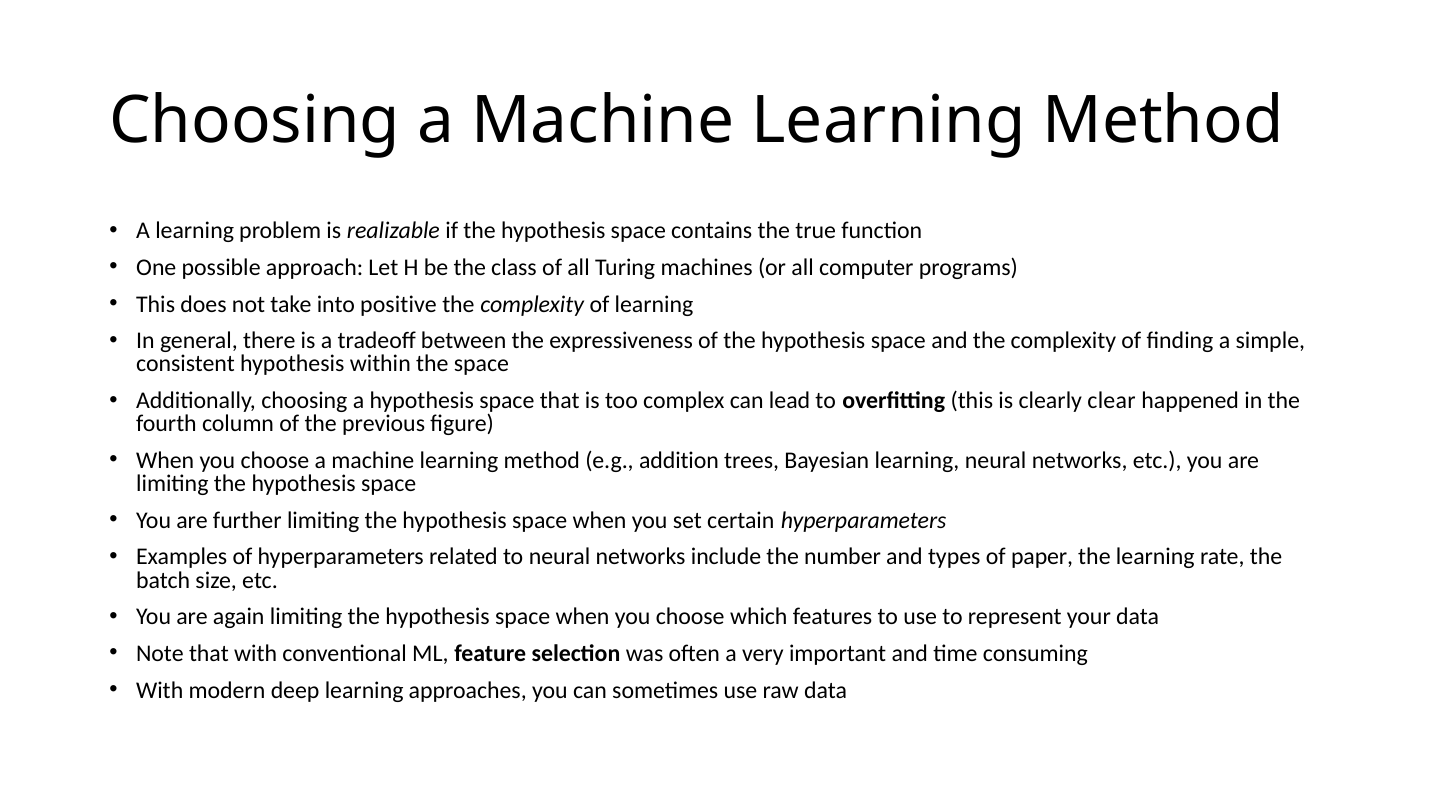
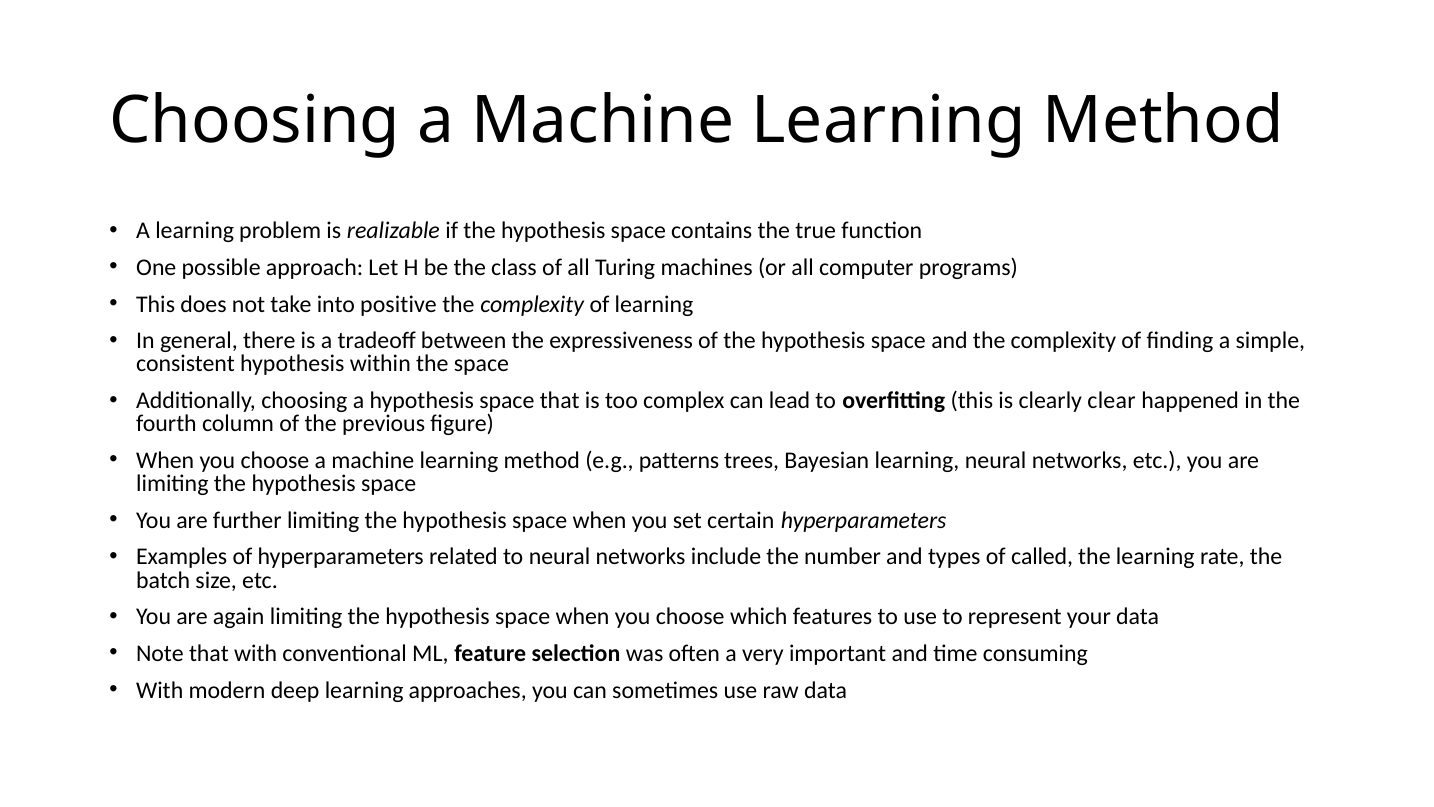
addition: addition -> patterns (679, 460)
paper: paper -> called (1042, 557)
